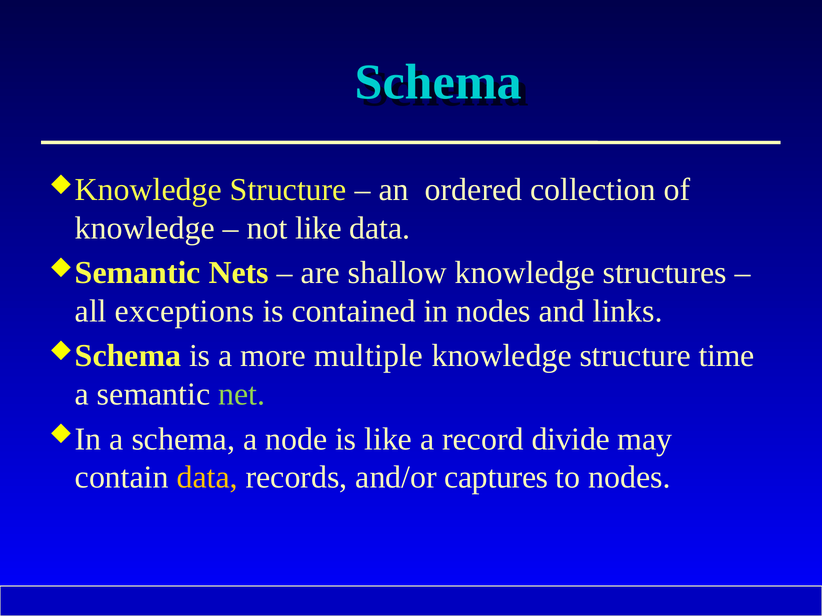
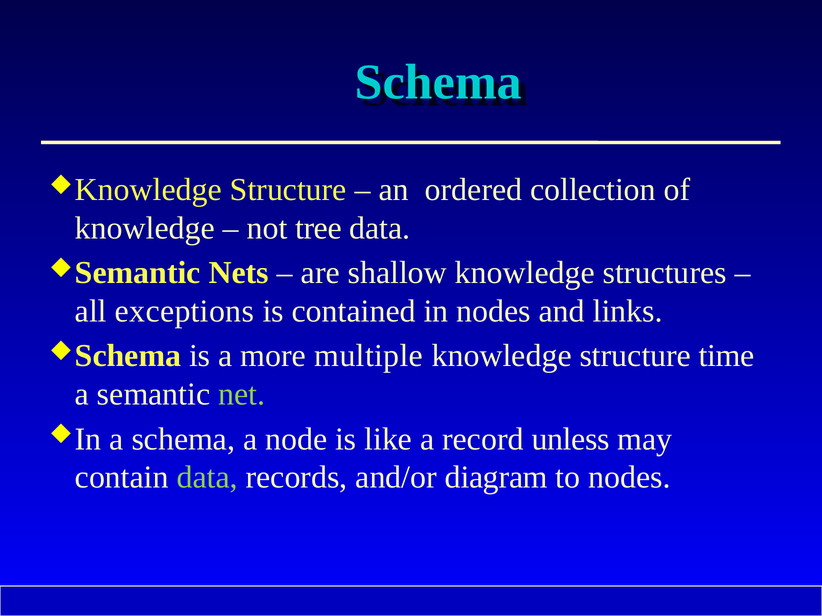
not like: like -> tree (319, 228)
divide: divide -> unless (571, 439)
data colour: yellow -> light green (207, 478)
captures: captures -> diagram (496, 478)
